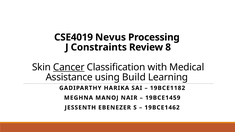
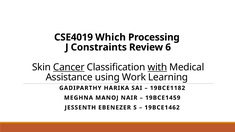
Nevus: Nevus -> Which (111, 37)
8: 8 -> 6 (168, 47)
with underline: none -> present (157, 67)
Build: Build -> Work (134, 77)
